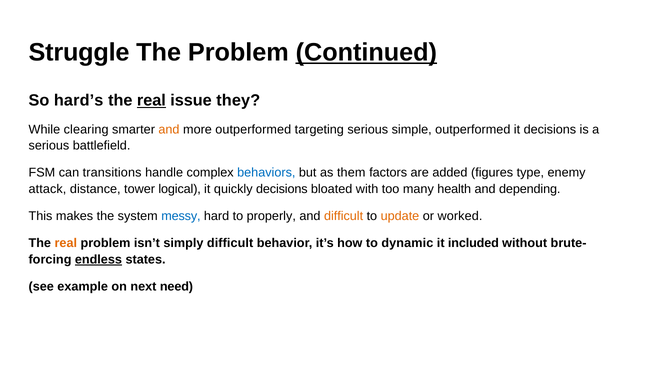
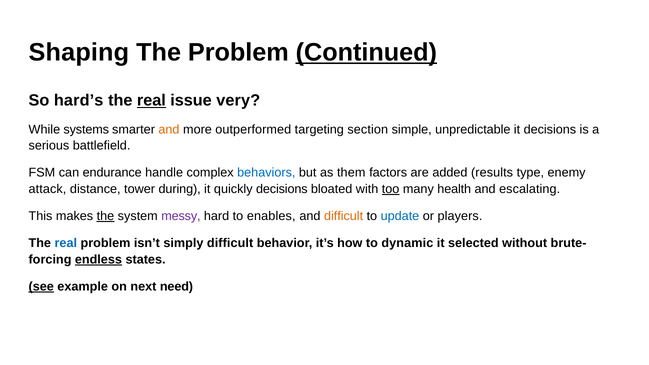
Struggle: Struggle -> Shaping (79, 53)
they: they -> very (238, 100)
clearing: clearing -> systems (86, 129)
targeting serious: serious -> section (368, 129)
simple outperformed: outperformed -> unpredictable (473, 129)
transitions: transitions -> endurance (112, 173)
figures: figures -> results (492, 173)
logical: logical -> during (180, 189)
too underline: none -> present (391, 189)
depending: depending -> escalating (530, 189)
the underline: none -> present (105, 216)
messy colour: blue -> purple (181, 216)
properly: properly -> enables (271, 216)
update colour: orange -> blue (400, 216)
worked: worked -> players (460, 216)
real colour: orange -> blue (66, 243)
included: included -> selected (473, 243)
see underline: none -> present (41, 287)
